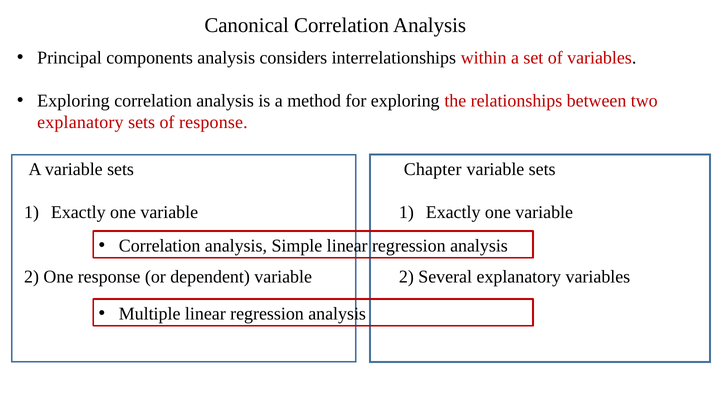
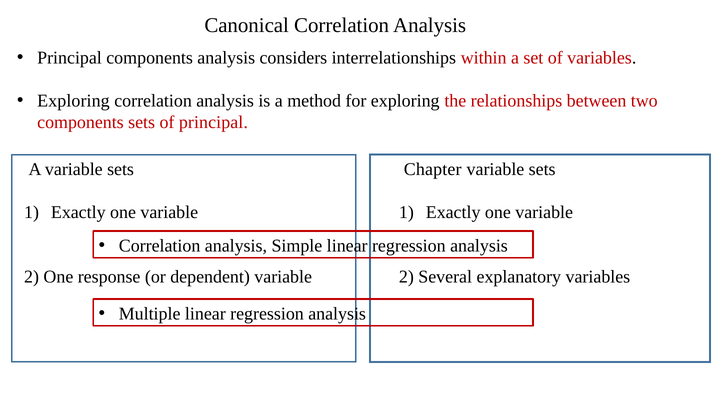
explanatory: explanatory -> components (80, 122)
of response: response -> principal (213, 122)
